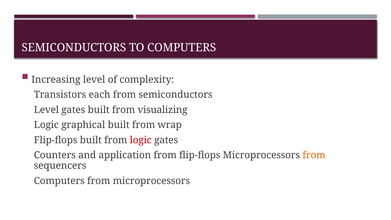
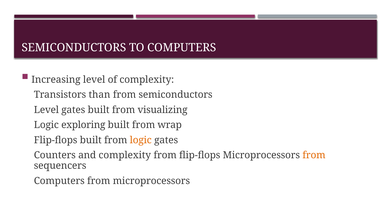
each: each -> than (99, 95)
graphical: graphical -> exploring (83, 125)
logic colour: red -> orange (141, 140)
and application: application -> complexity (125, 155)
